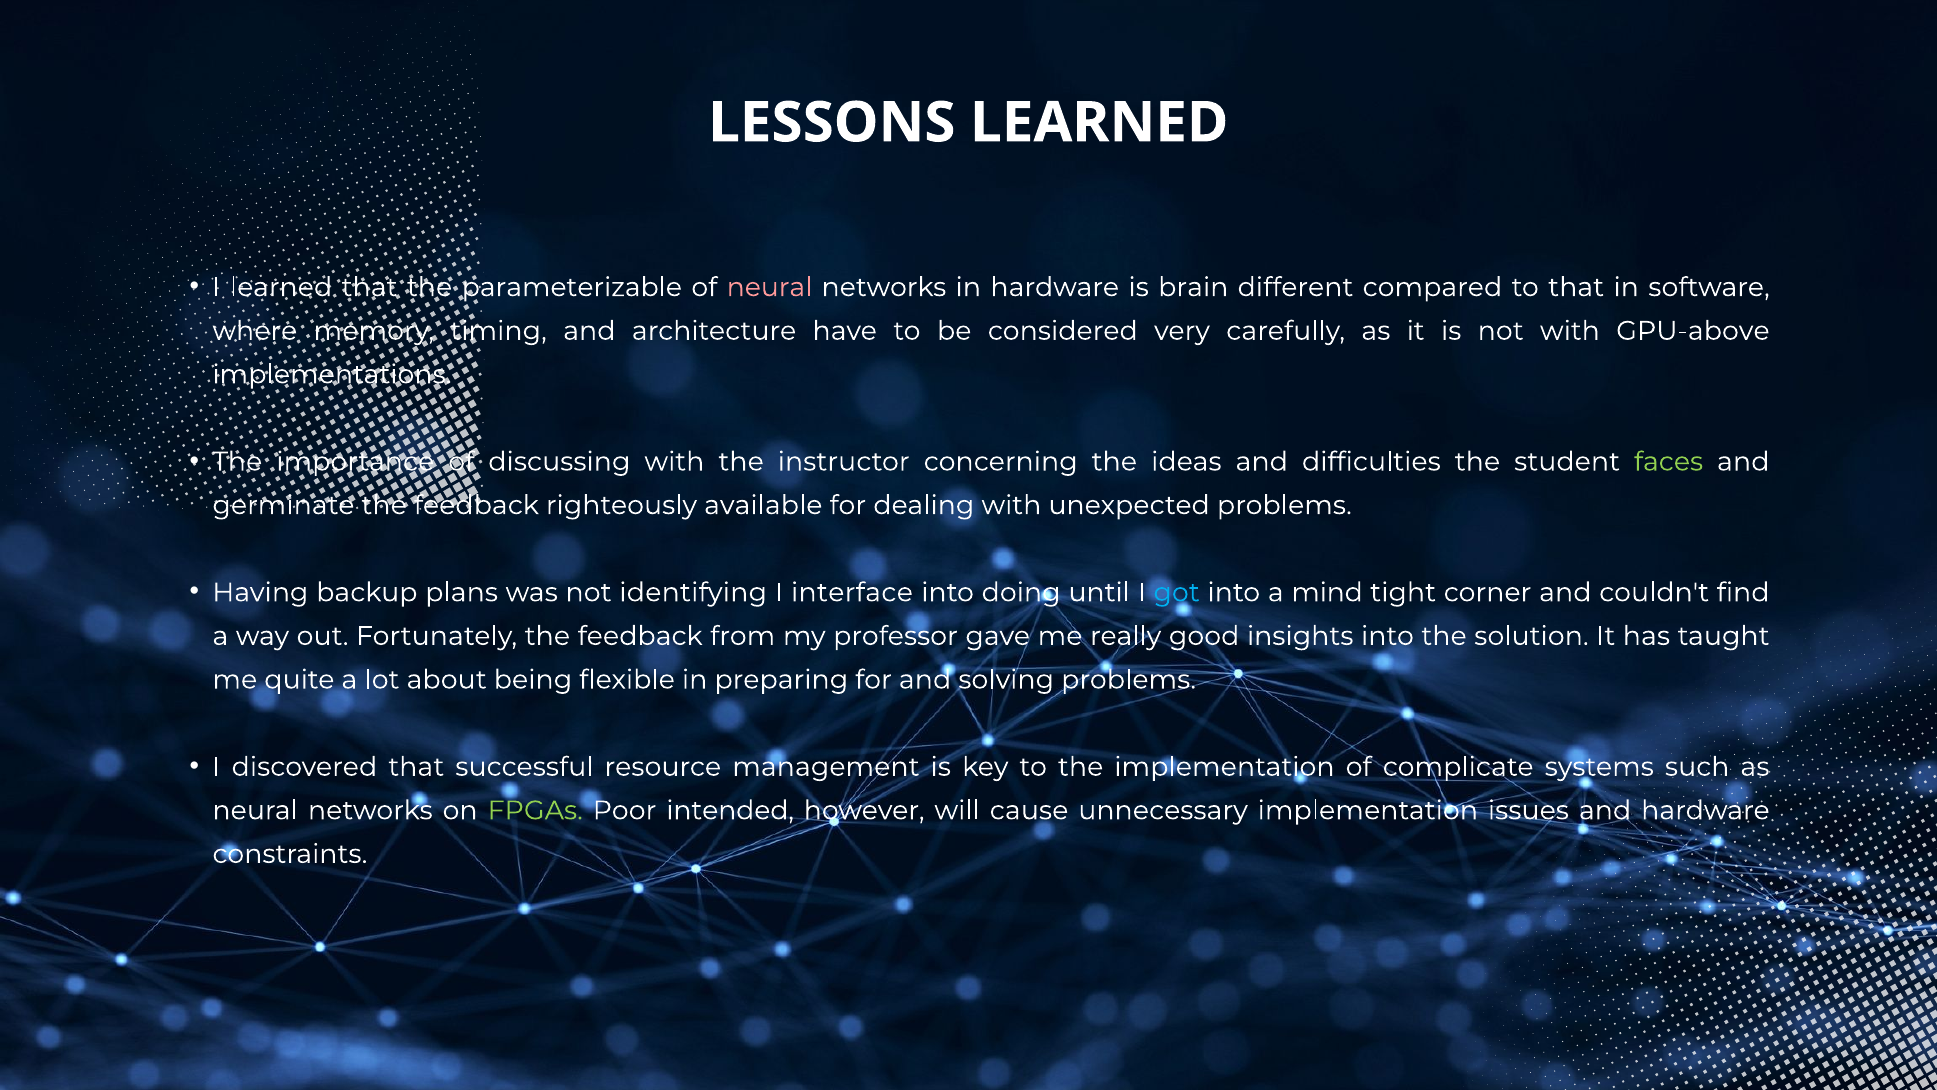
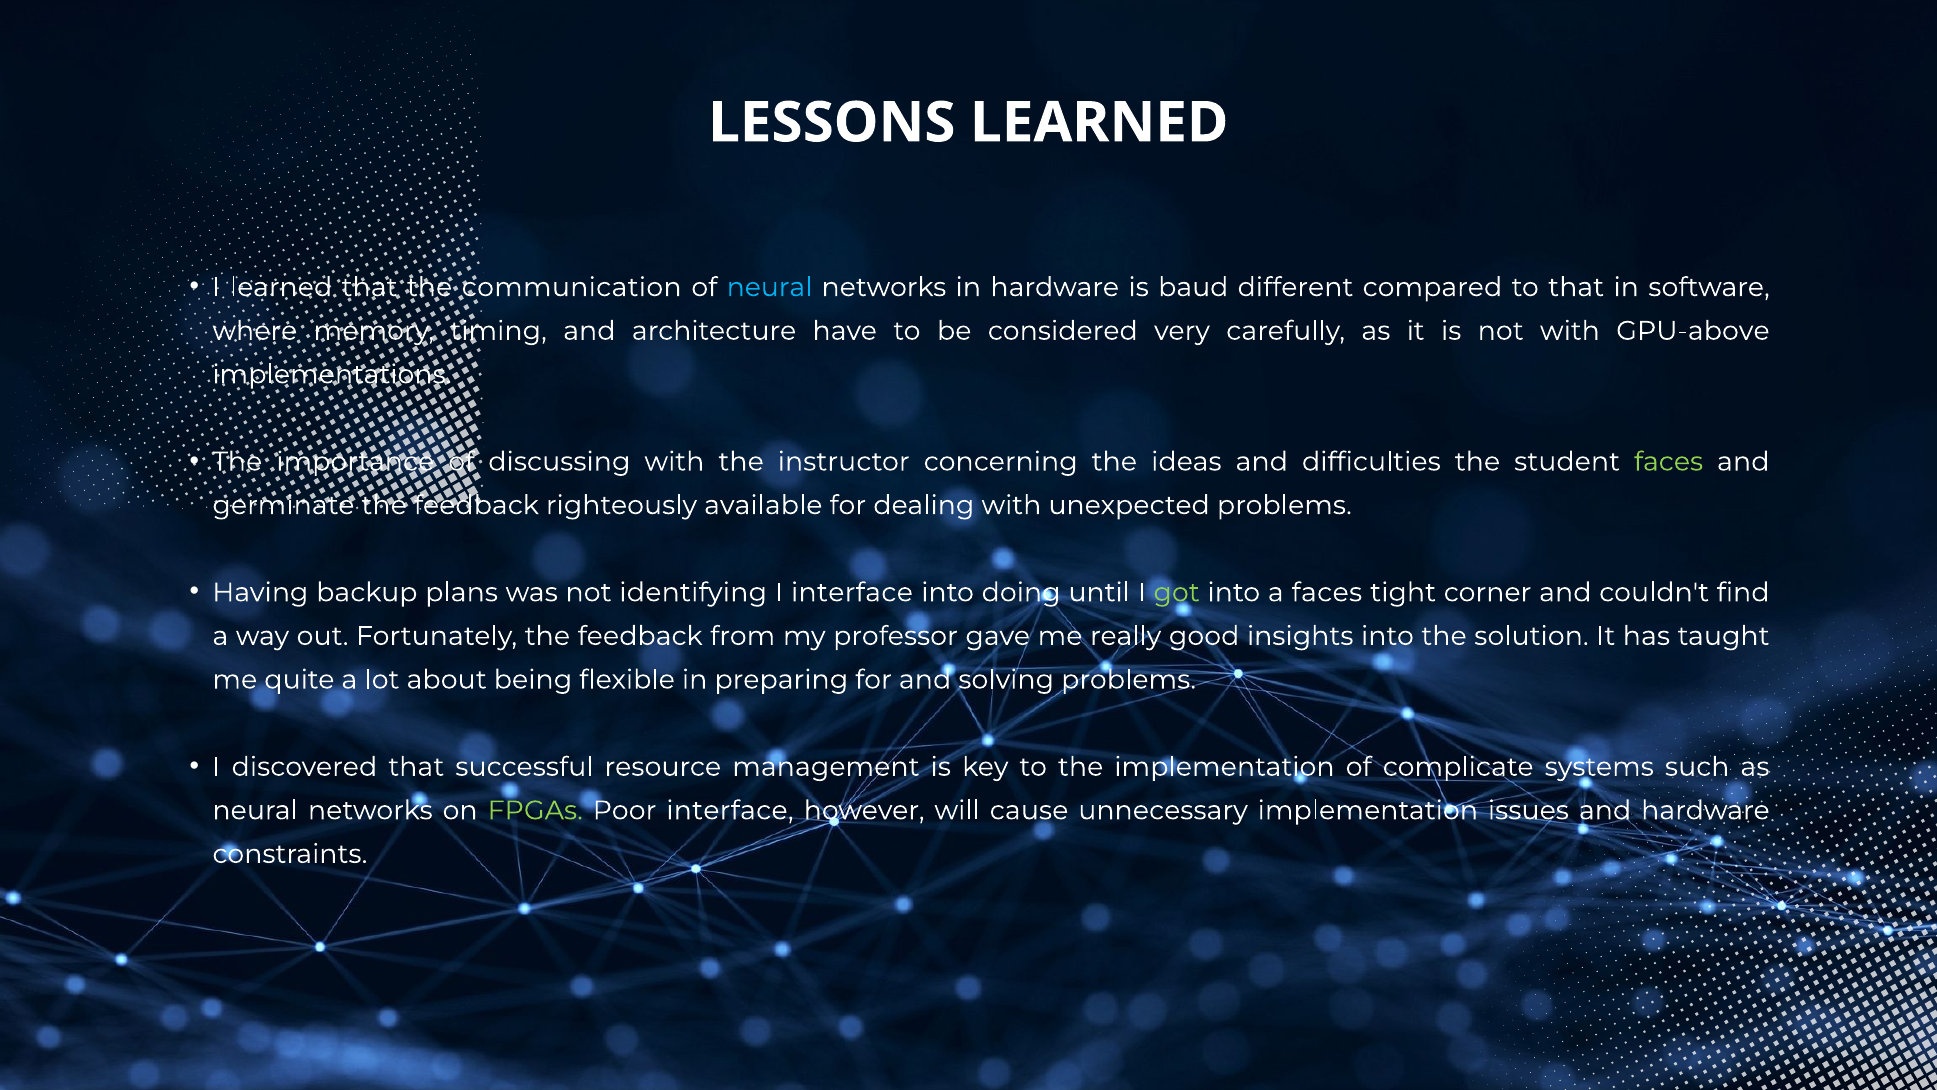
parameterizable: parameterizable -> communication (572, 287)
neural colour: pink -> light blue (769, 287)
brain: brain -> baud (1193, 287)
got colour: light blue -> light green (1177, 592)
a mind: mind -> faces (1327, 592)
Poor intended: intended -> interface (730, 810)
